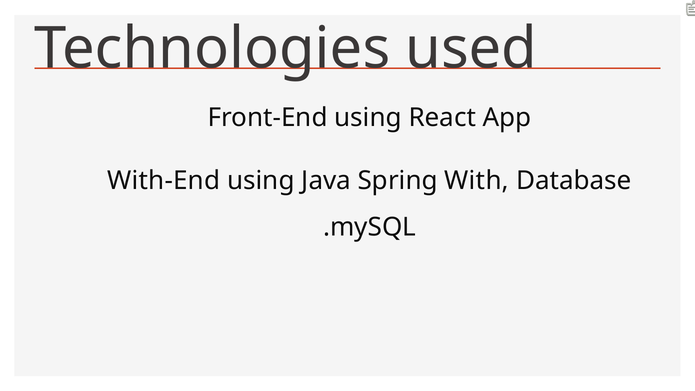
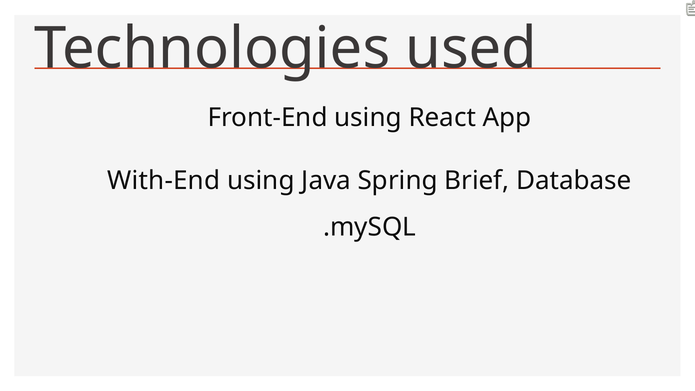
With: With -> Brief (477, 180)
